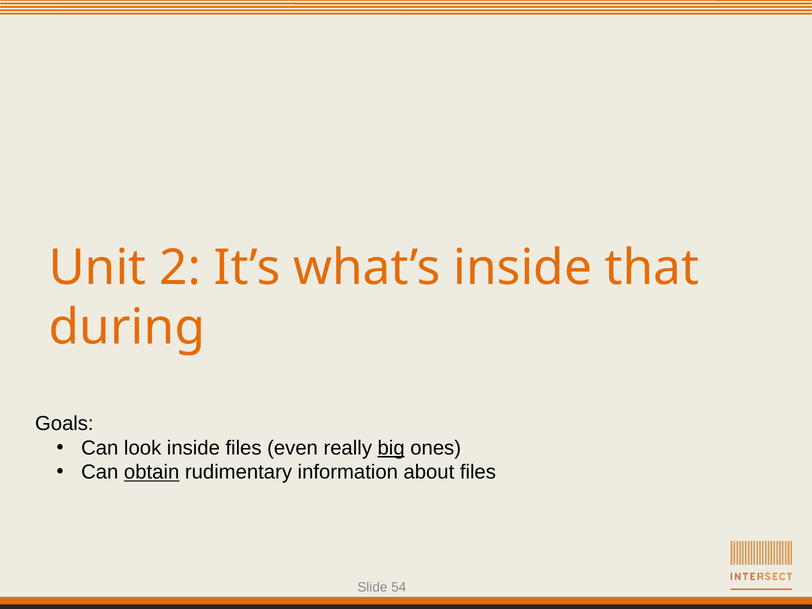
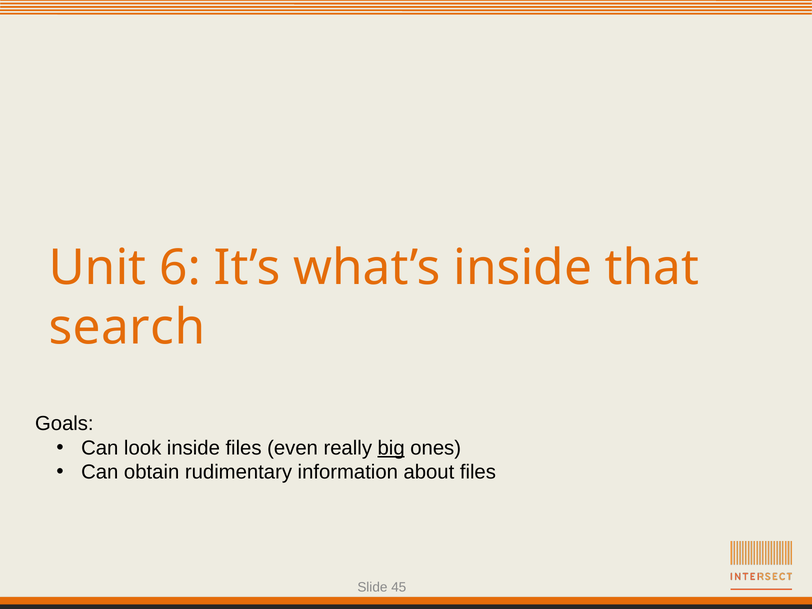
2: 2 -> 6 (180, 268)
during: during -> search (127, 328)
obtain underline: present -> none (152, 472)
54: 54 -> 45 (399, 587)
